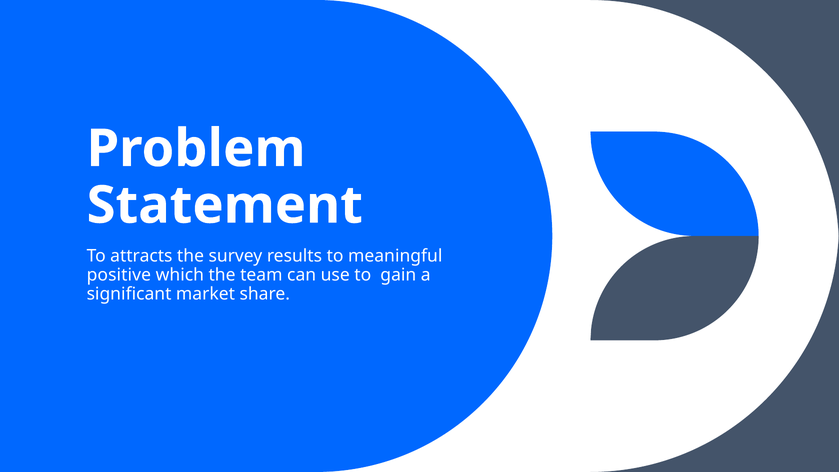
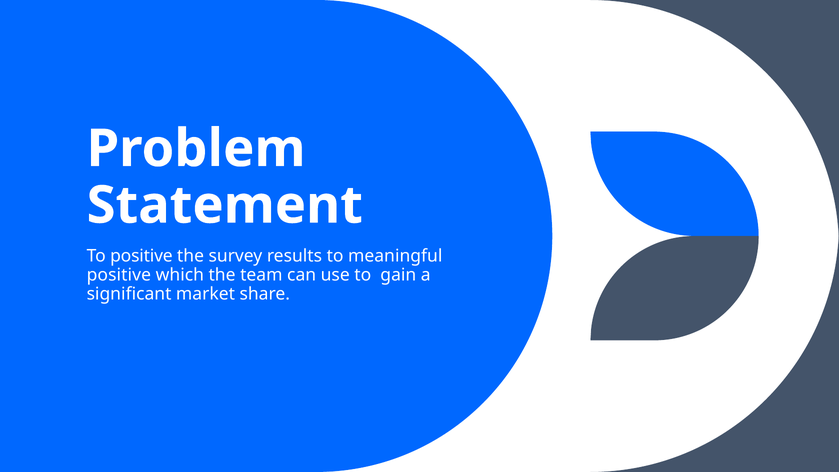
To attracts: attracts -> positive (141, 256)
